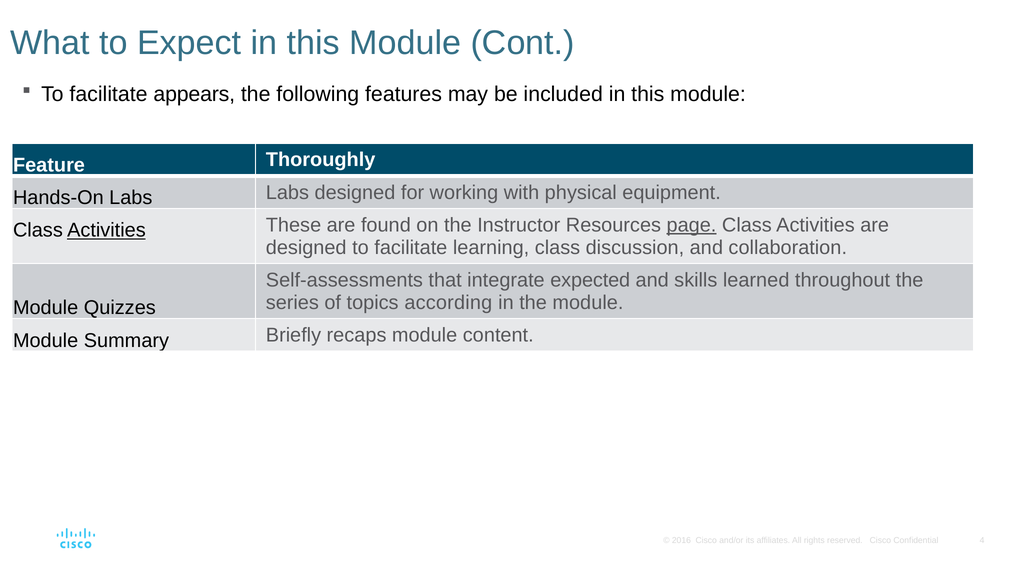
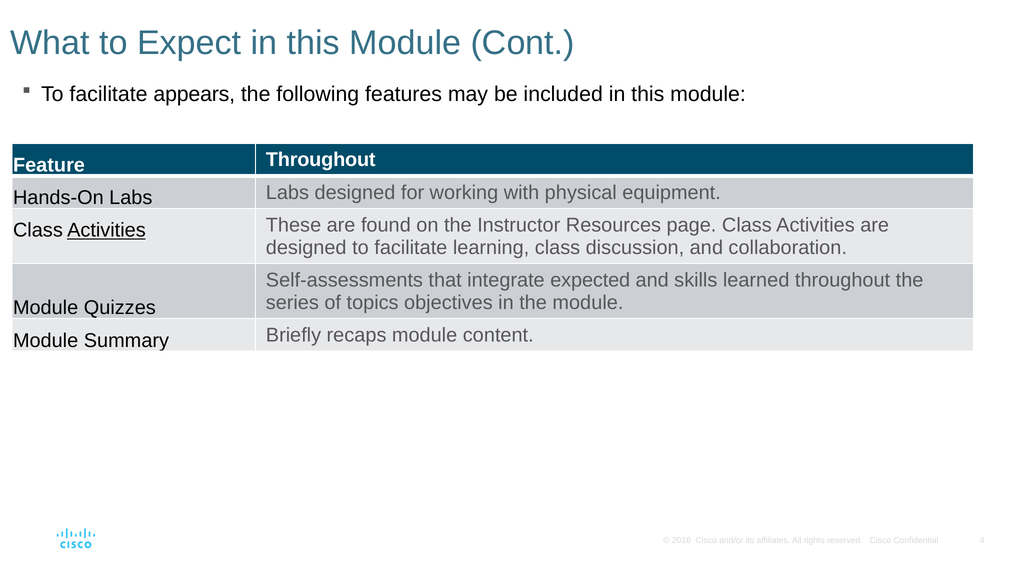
Feature Thoroughly: Thoroughly -> Throughout (321, 160)
page underline: present -> none (691, 225)
according: according -> objectives (448, 302)
